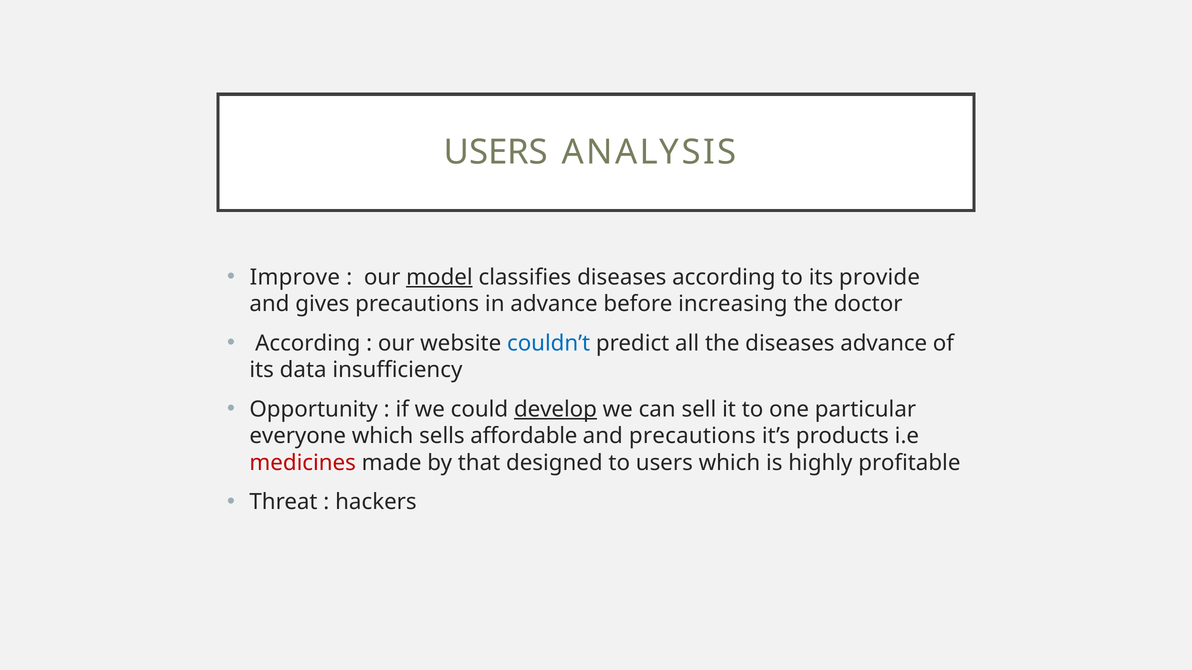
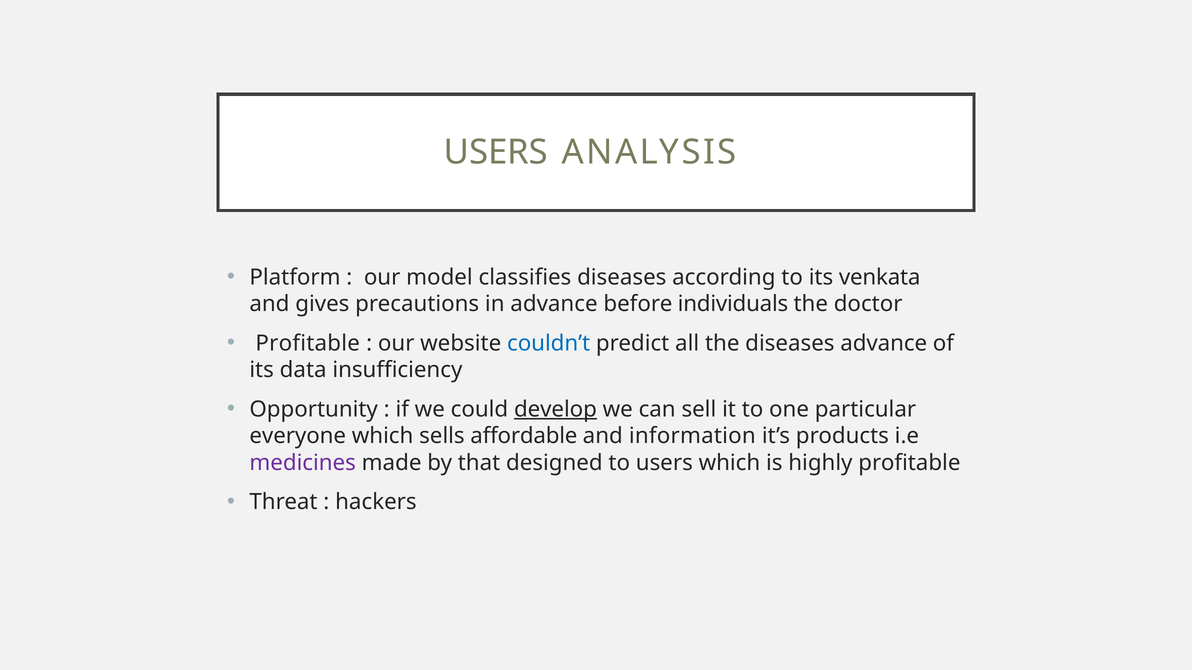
Improve: Improve -> Platform (295, 277)
model underline: present -> none (439, 277)
provide: provide -> venkata (880, 277)
increasing: increasing -> individuals (733, 304)
According: According -> Profitable (308, 343)
and precautions: precautions -> information (692, 436)
medicines colour: red -> purple (303, 463)
